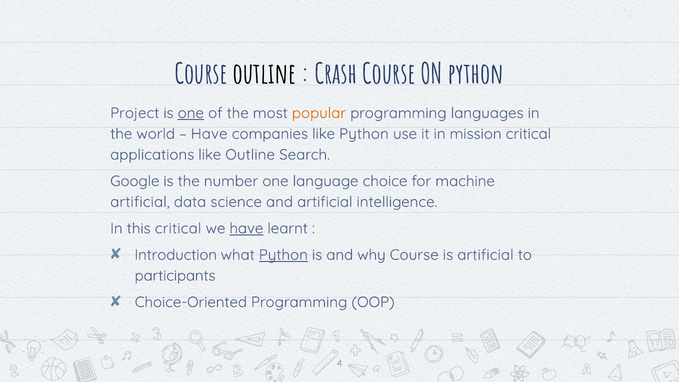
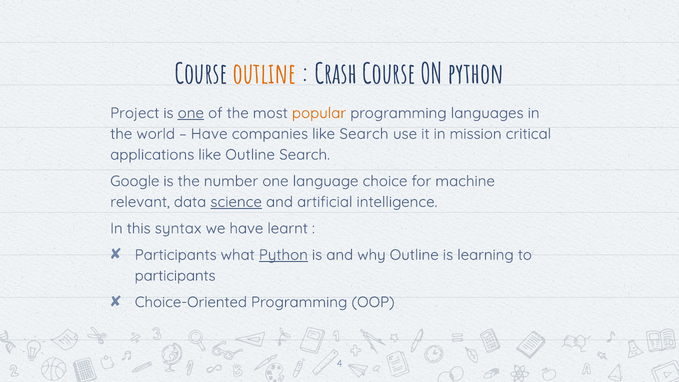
outline colour: black -> orange (265, 75)
like Python: Python -> Search (364, 134)
artificial: artificial -> relevant (140, 202)
science underline: none -> present (236, 202)
this critical: critical -> syntax (178, 228)
have underline: present -> none (246, 228)
Introduction: Introduction -> Participants (176, 255)
why Course: Course -> Outline (414, 255)
is artificial: artificial -> learning (486, 255)
